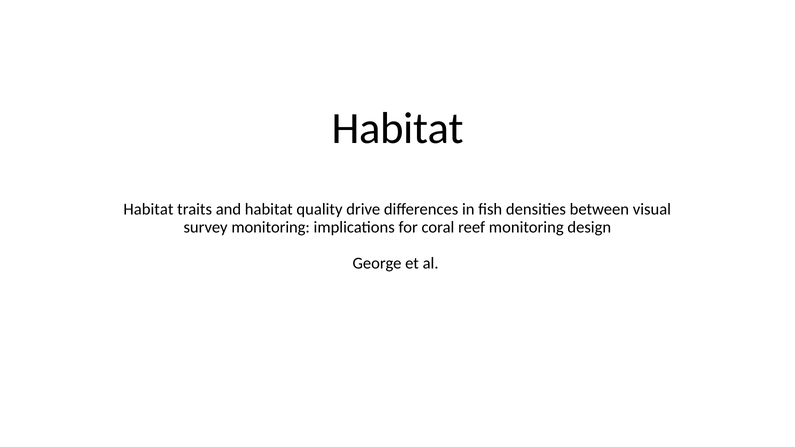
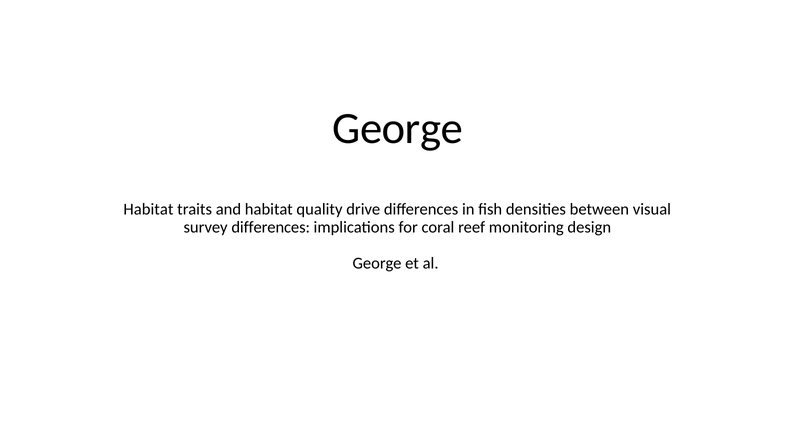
Habitat: Habitat -> George (398, 129)
survey monitoring: monitoring -> differences (271, 228)
